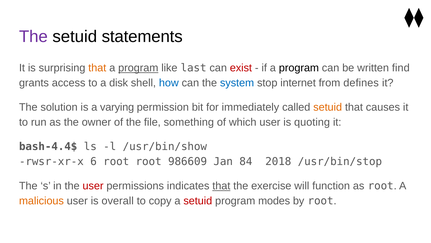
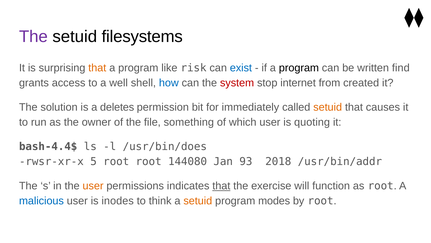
statements: statements -> filesystems (142, 37)
program underline: present -> none (138, 68)
last: last -> risk (194, 68)
exist colour: red -> blue (241, 68)
disk: disk -> well (119, 83)
system colour: blue -> red (237, 83)
defines: defines -> created (361, 83)
varying: varying -> deletes (117, 107)
/usr/bin/show: /usr/bin/show -> /usr/bin/does (165, 146)
6: 6 -> 5 (94, 161)
986609: 986609 -> 144080 (188, 161)
84: 84 -> 93 (246, 161)
/usr/bin/stop: /usr/bin/stop -> /usr/bin/addr (340, 161)
user colour: red -> orange (93, 186)
malicious colour: orange -> blue (41, 201)
overall: overall -> inodes (118, 201)
copy: copy -> think (160, 201)
setuid colour: red -> orange (198, 201)
